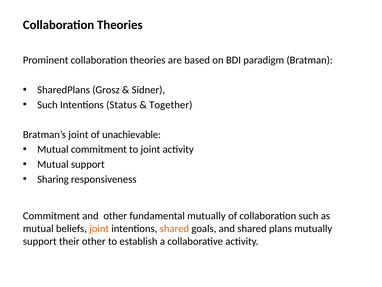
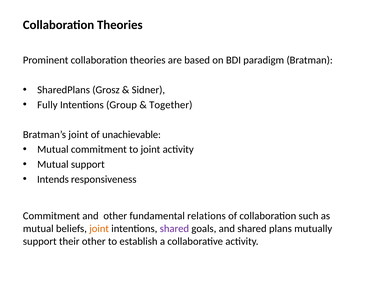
Such: Such -> Fully (47, 105)
Status: Status -> Group (122, 105)
Sharing: Sharing -> Intends (53, 179)
fundamental mutually: mutually -> relations (206, 215)
shared colour: orange -> purple (174, 228)
